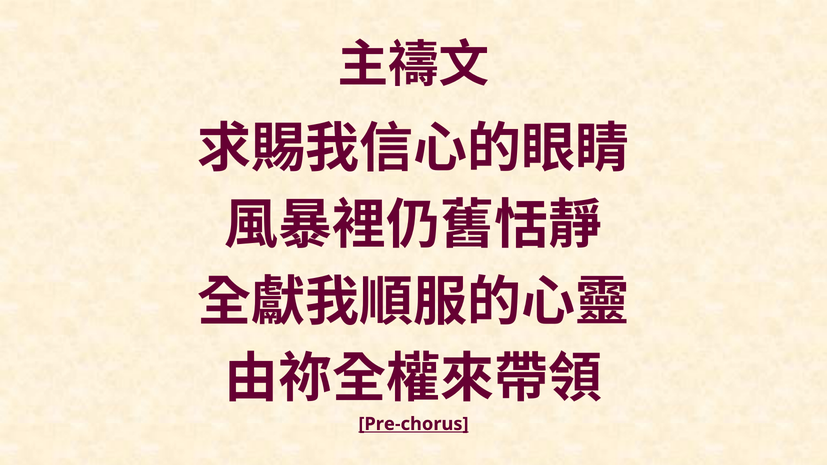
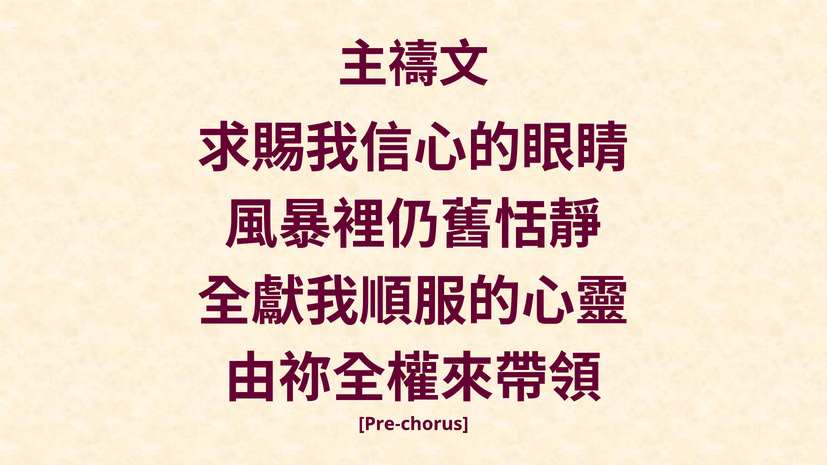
Pre-chorus underline: present -> none (413, 424)
